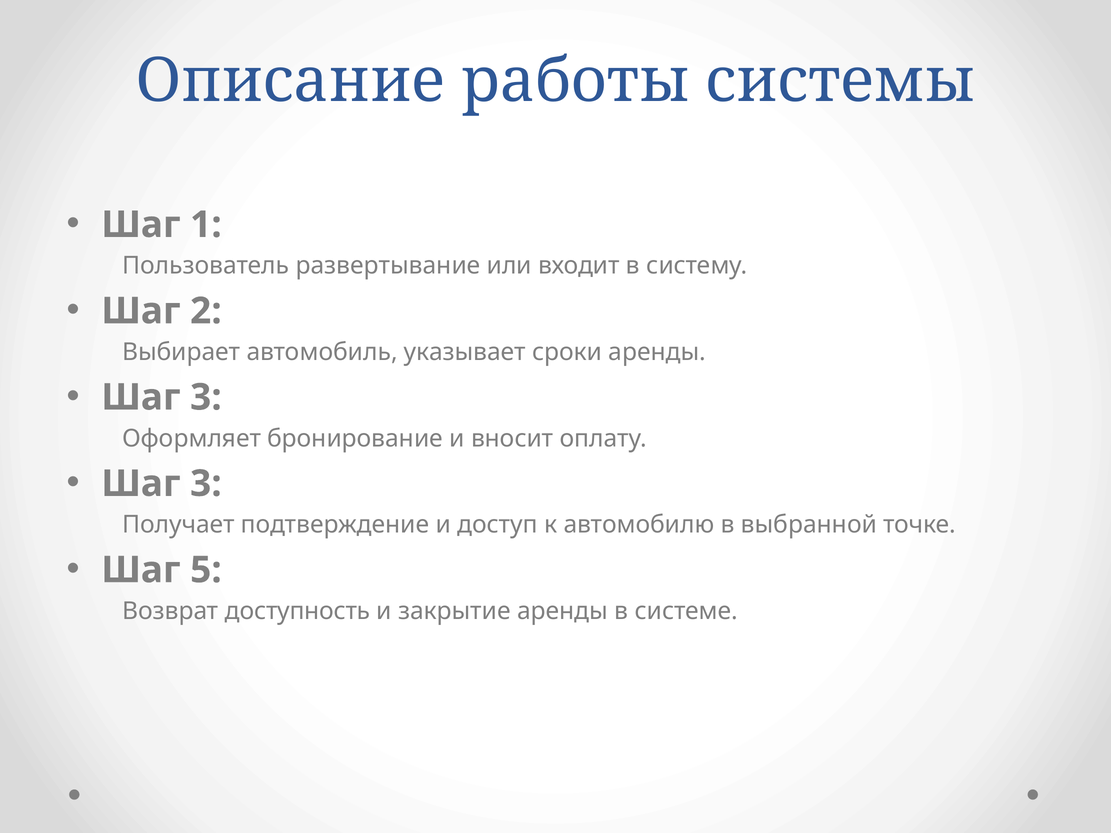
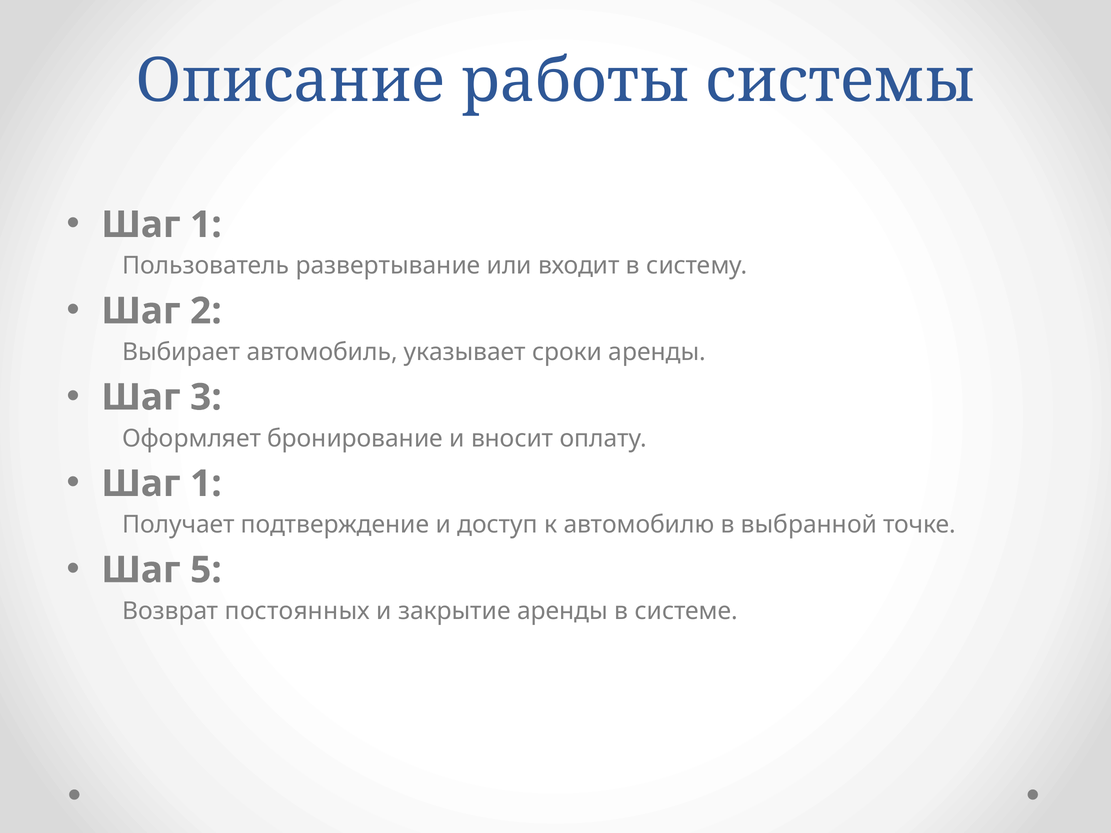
3: 3 -> 1 (206, 484)
доступность: доступность -> постоянных (297, 611)
